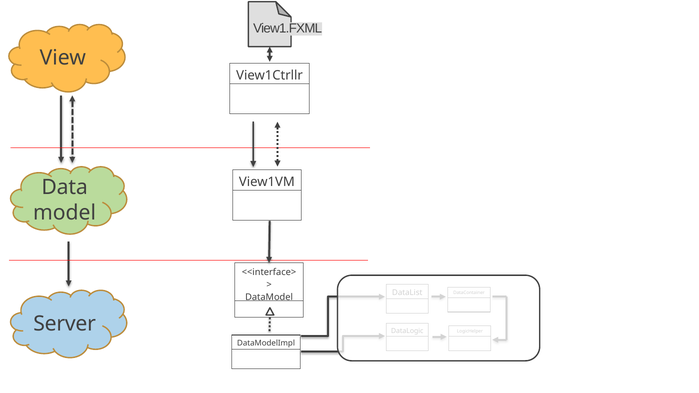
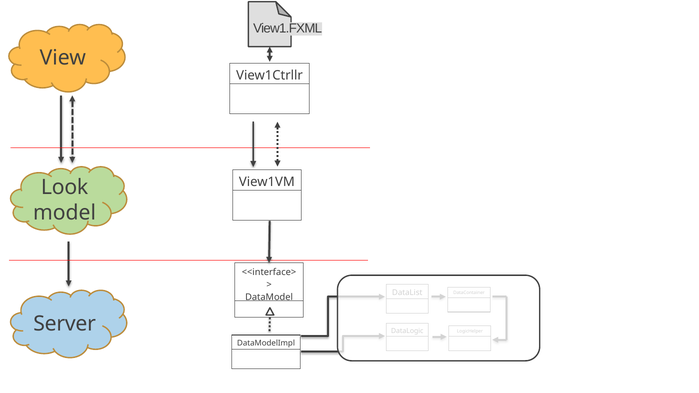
Data: Data -> Look (65, 188)
